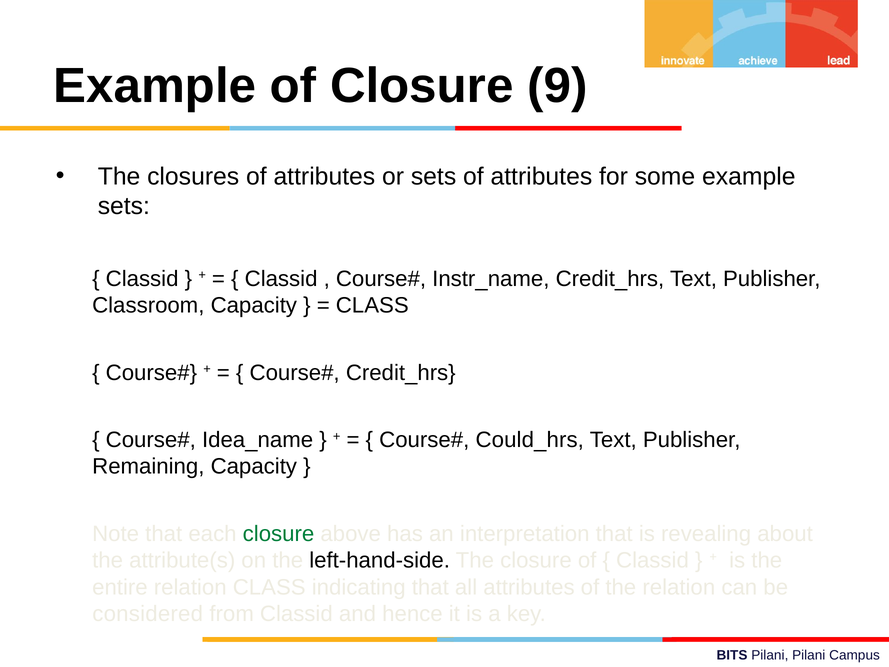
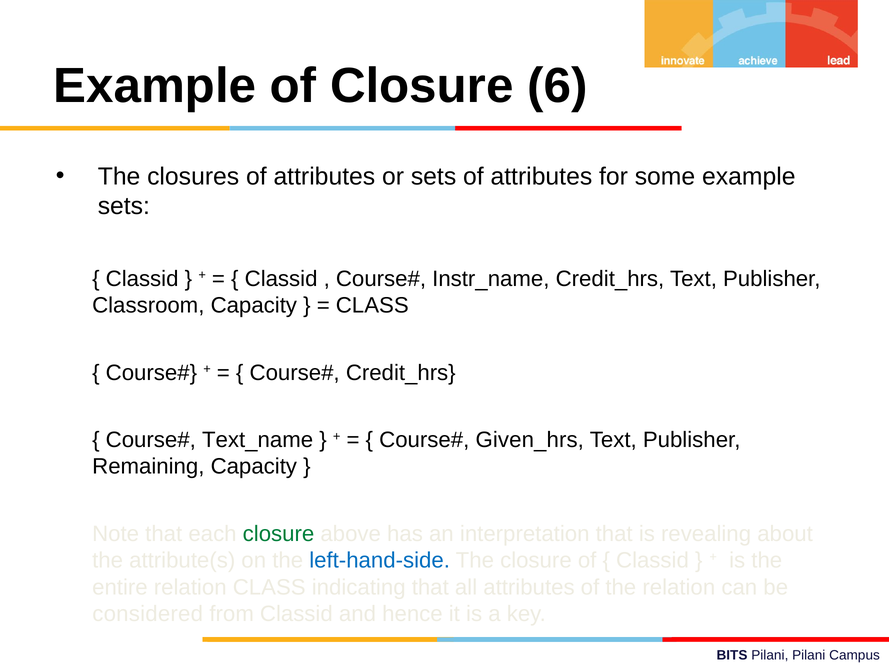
9: 9 -> 6 (557, 86)
Idea_name: Idea_name -> Text_name (258, 440)
Could_hrs: Could_hrs -> Given_hrs (530, 440)
left-hand-side colour: black -> blue (380, 560)
